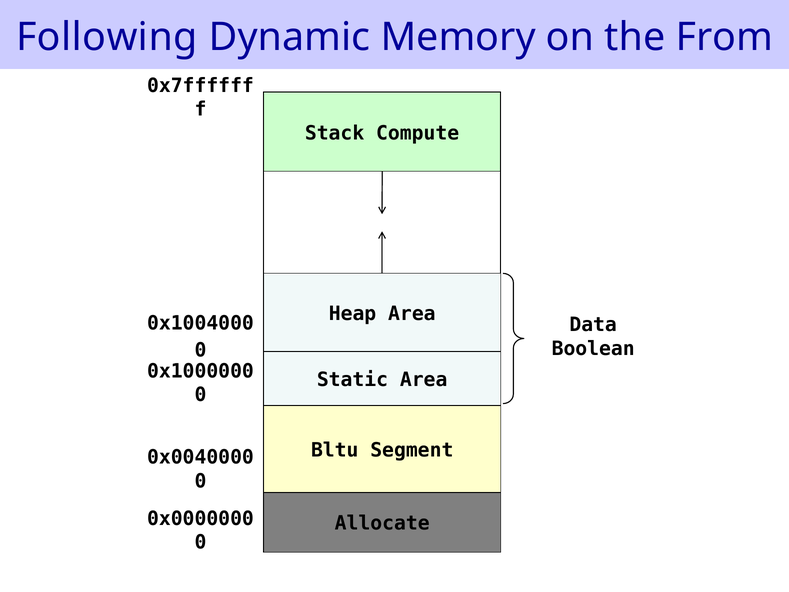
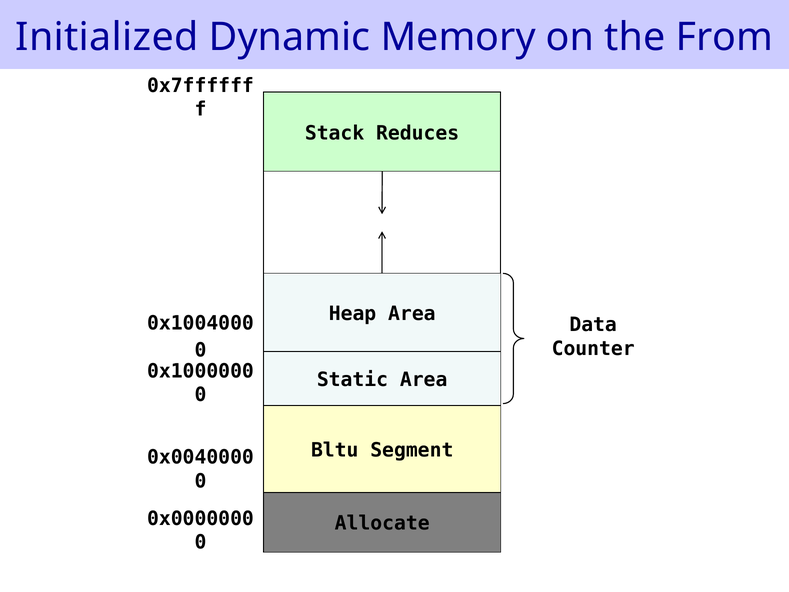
Following: Following -> Initialized (107, 37)
Compute: Compute -> Reduces (418, 133)
Boolean: Boolean -> Counter (593, 348)
